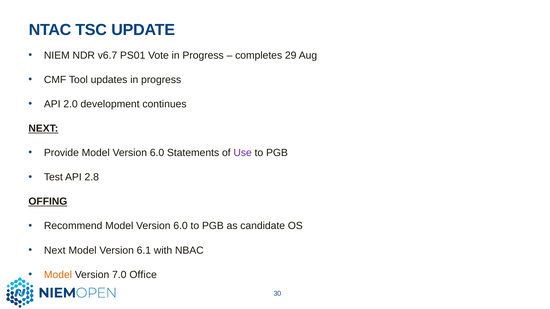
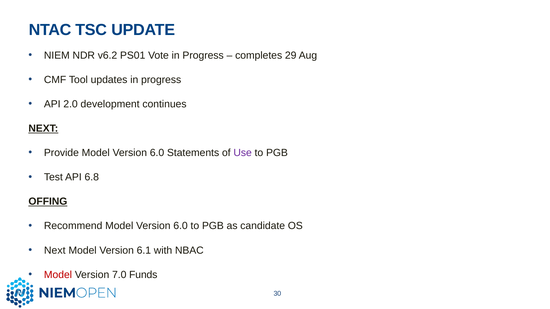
v6.7: v6.7 -> v6.2 (107, 55)
2.8: 2.8 -> 6.8 (92, 177)
Model colour: orange -> red (58, 275)
Office: Office -> Funds (143, 275)
